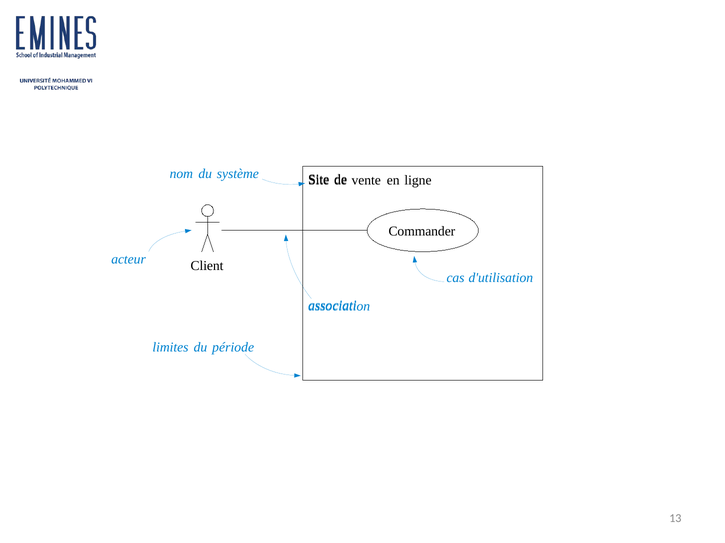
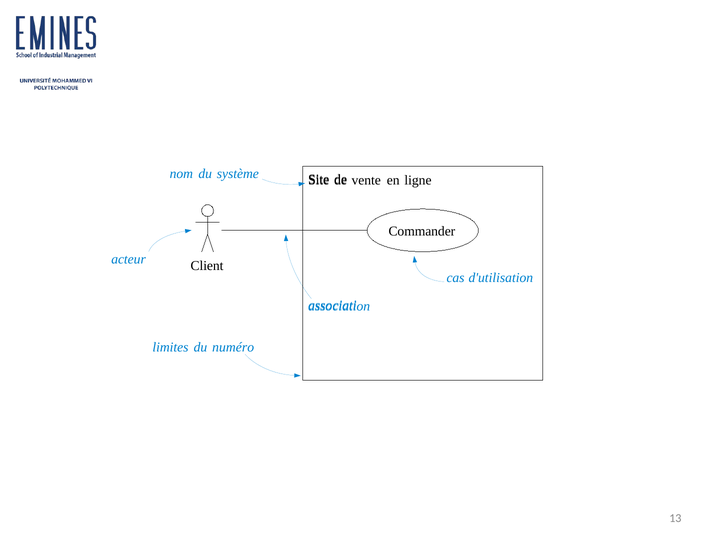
période: période -> numéro (233, 348)
